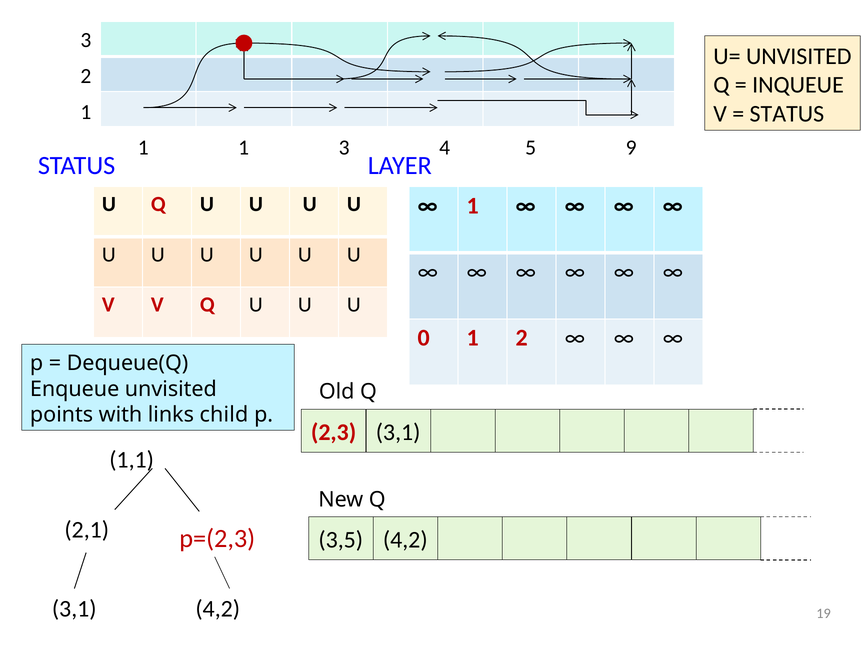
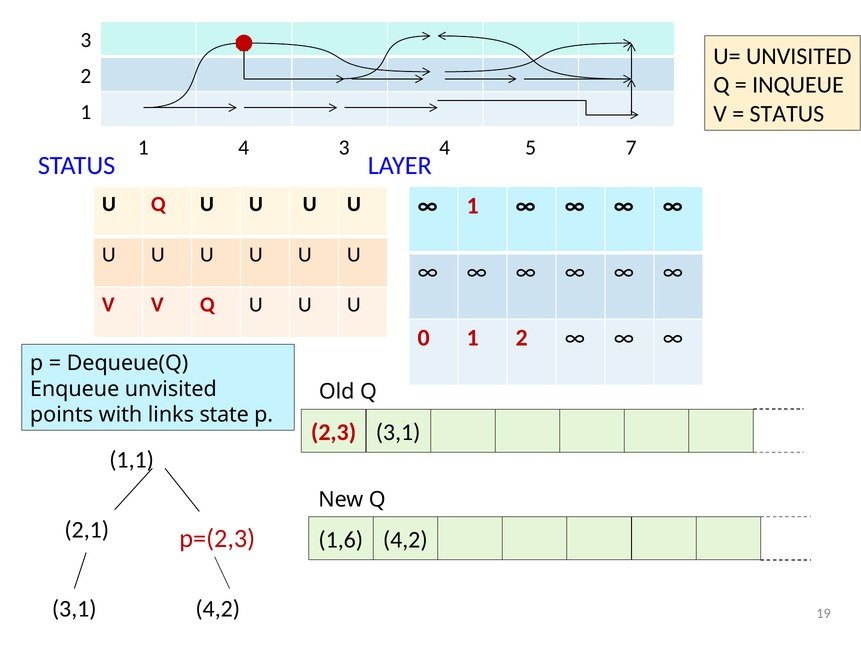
1 1: 1 -> 4 (244, 148)
9: 9 -> 7 (631, 148)
child: child -> state (224, 415)
3,5: 3,5 -> 1,6 (341, 540)
